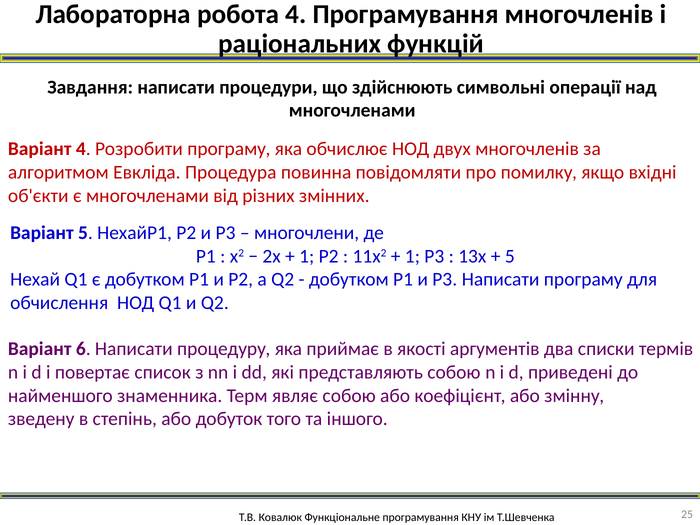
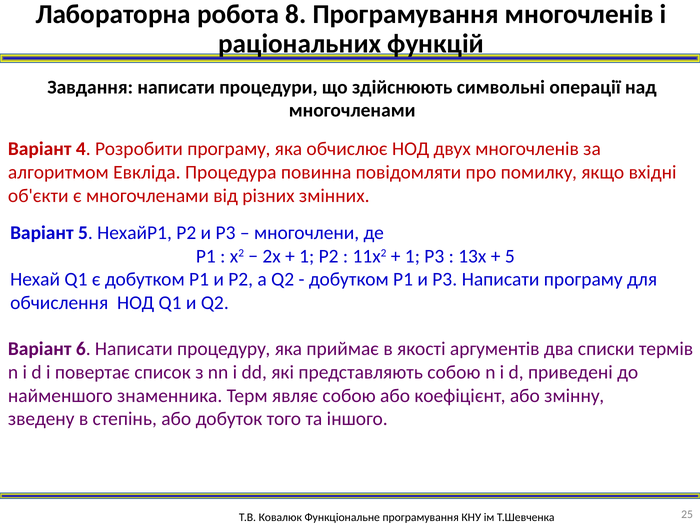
робота 4: 4 -> 8 (296, 14)
